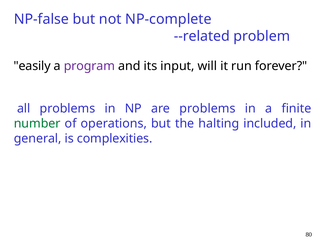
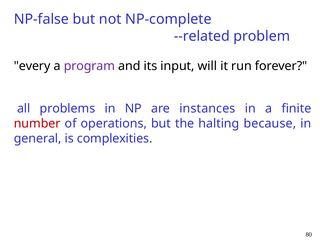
easily: easily -> every (32, 66)
are problems: problems -> instances (207, 109)
number colour: green -> red (37, 124)
included: included -> because (270, 124)
